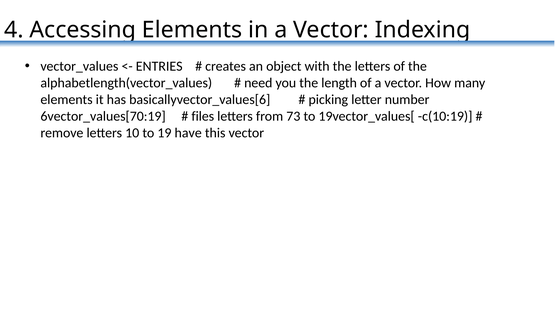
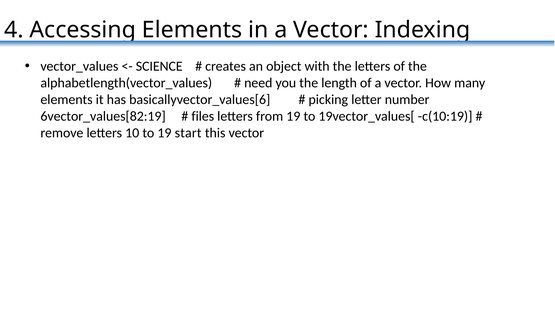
ENTRIES: ENTRIES -> SCIENCE (159, 66)
6vector_values[70:19: 6vector_values[70:19 -> 6vector_values[82:19 (103, 116)
from 73: 73 -> 19 (293, 116)
have: have -> start (188, 133)
